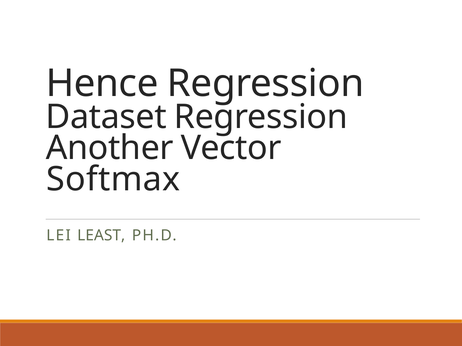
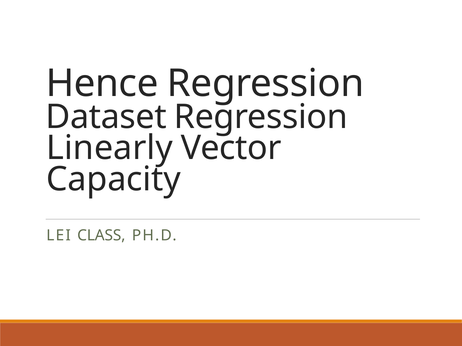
Another: Another -> Linearly (109, 148)
Softmax: Softmax -> Capacity (113, 179)
LEAST: LEAST -> CLASS (101, 236)
